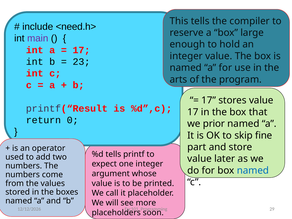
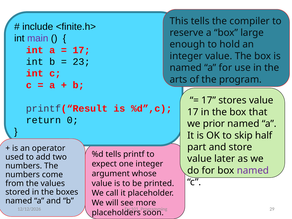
<need.h>: <need.h> -> <finite.h> (76, 27)
fine: fine -> half (264, 135)
named colour: blue -> purple (253, 170)
